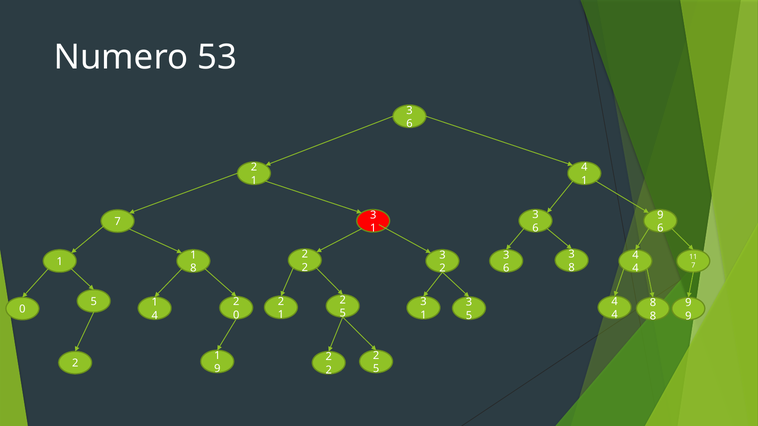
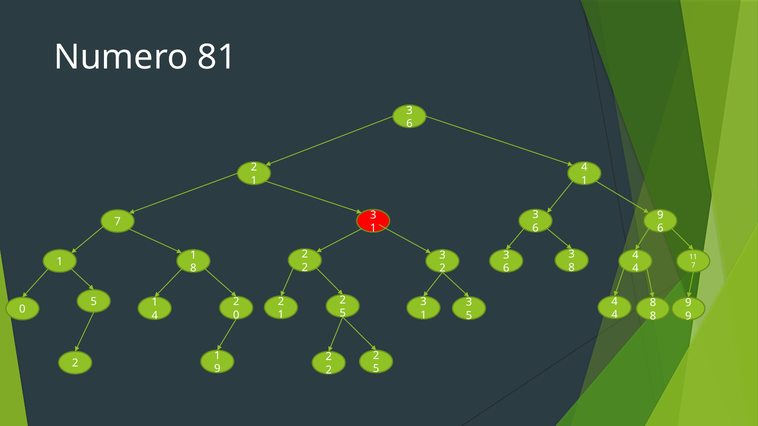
53: 53 -> 81 (217, 57)
